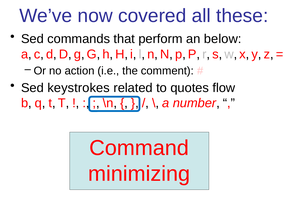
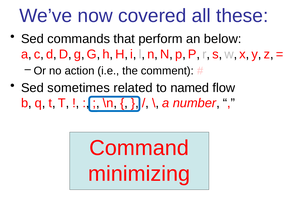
keystrokes: keystrokes -> sometimes (79, 88)
quotes: quotes -> named (190, 88)
